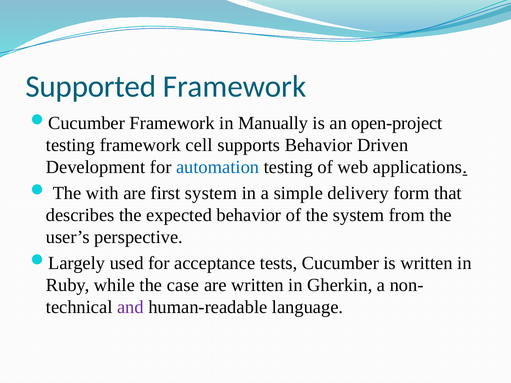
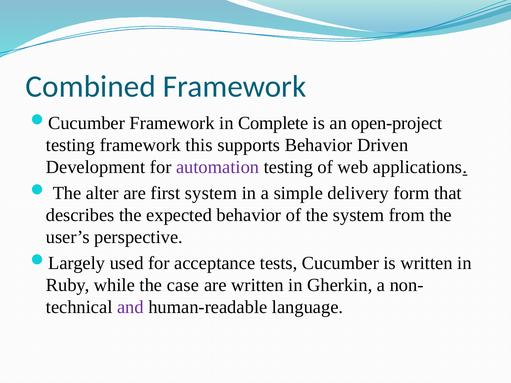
Supported: Supported -> Combined (91, 87)
Manually: Manually -> Complete (273, 123)
cell: cell -> this (199, 145)
automation colour: blue -> purple (218, 167)
with: with -> alter (102, 193)
